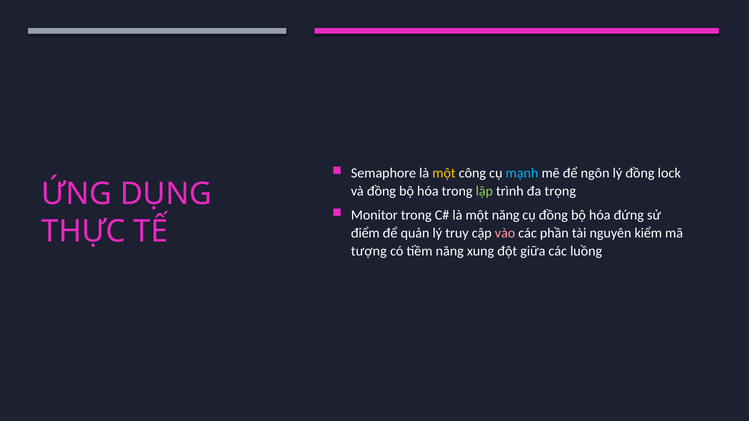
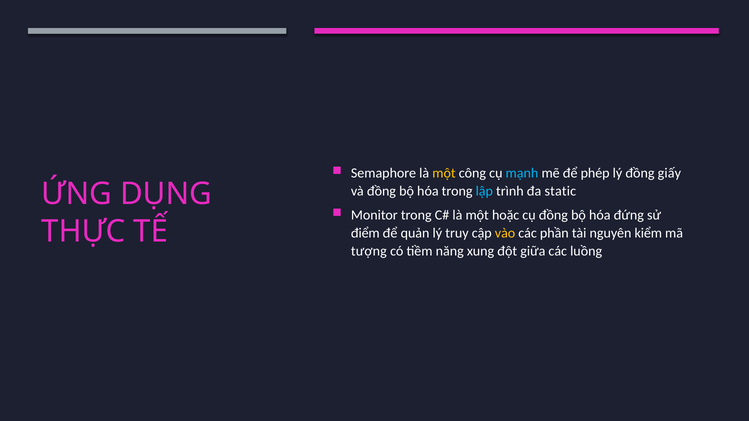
ngôn: ngôn -> phép (595, 173)
lock: lock -> giấy (669, 173)
lập colour: light green -> light blue (484, 191)
trọng: trọng -> static (560, 191)
một năng: năng -> hoặc (506, 215)
vào colour: pink -> yellow (505, 233)
